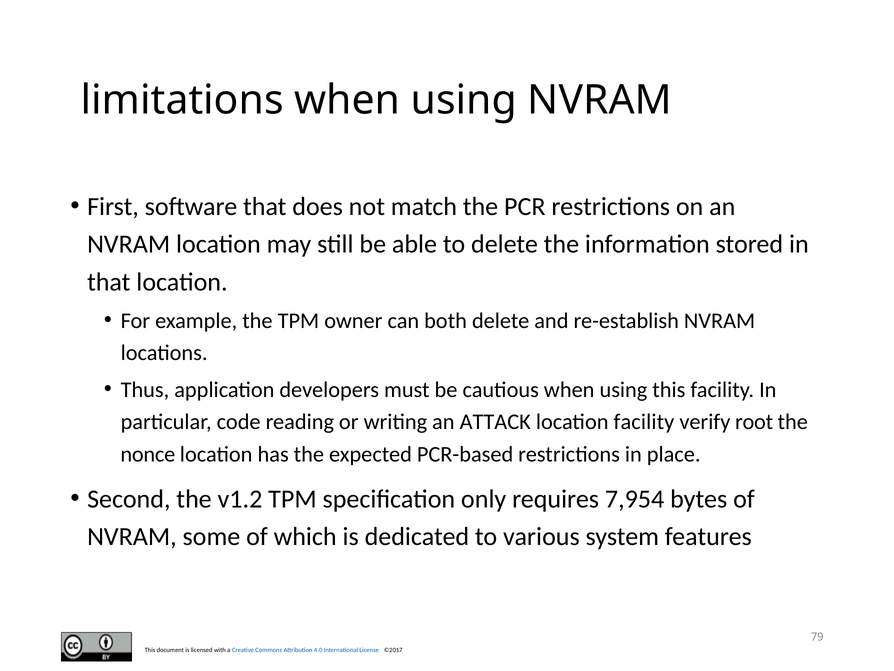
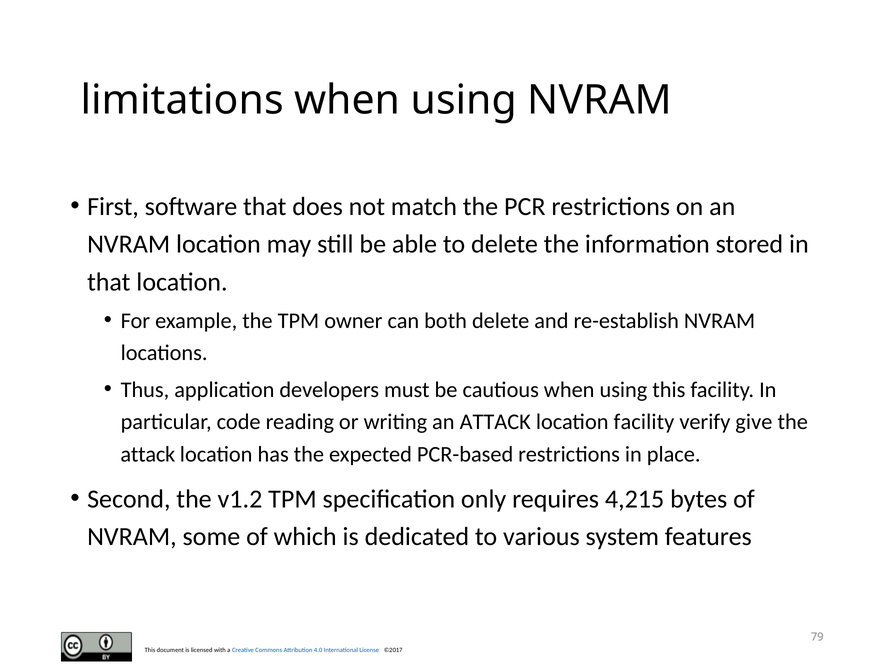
root: root -> give (754, 422)
nonce: nonce -> attack (148, 454)
7,954: 7,954 -> 4,215 (635, 499)
